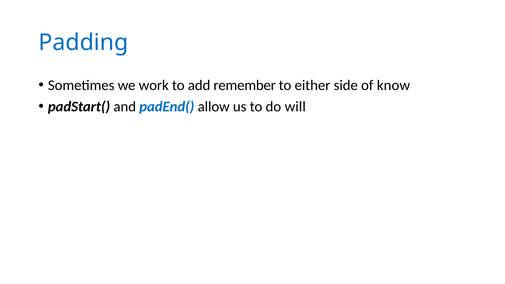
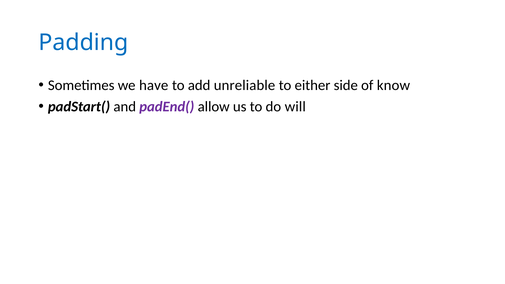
work: work -> have (154, 85)
remember: remember -> unreliable (244, 85)
padEnd( colour: blue -> purple (167, 107)
